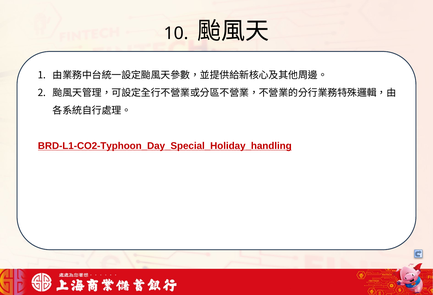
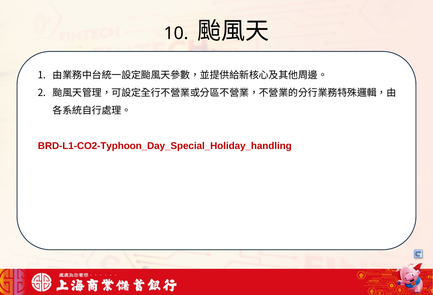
BRD-L1-CO2-Typhoon_Day_Special_Holiday_handling underline: present -> none (165, 146)
